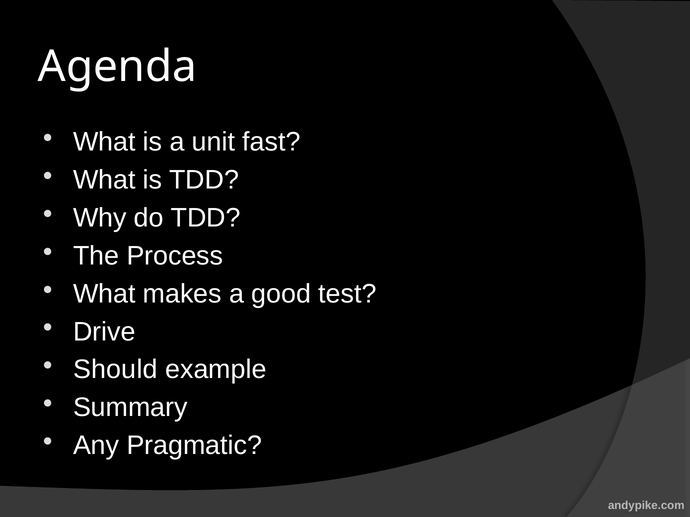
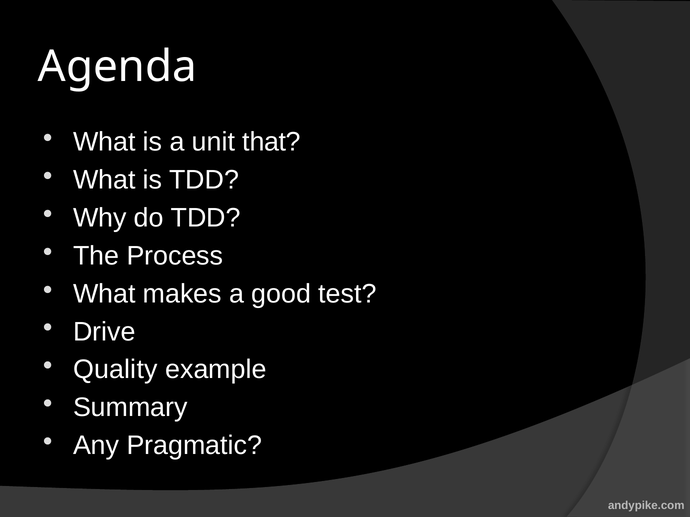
fast: fast -> that (272, 142)
Should: Should -> Quality (115, 370)
